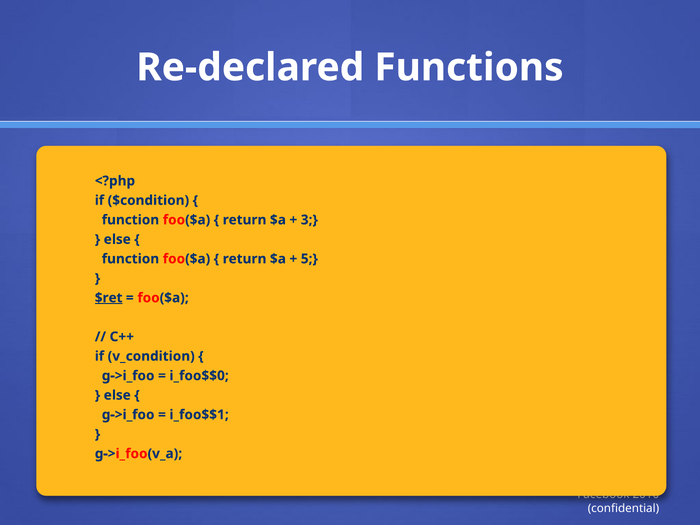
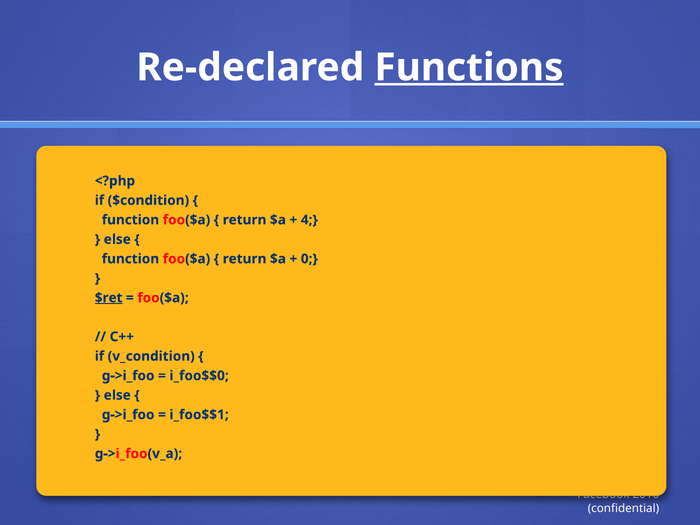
Functions underline: none -> present (469, 67)
3: 3 -> 4 (309, 220)
5: 5 -> 0 (309, 259)
